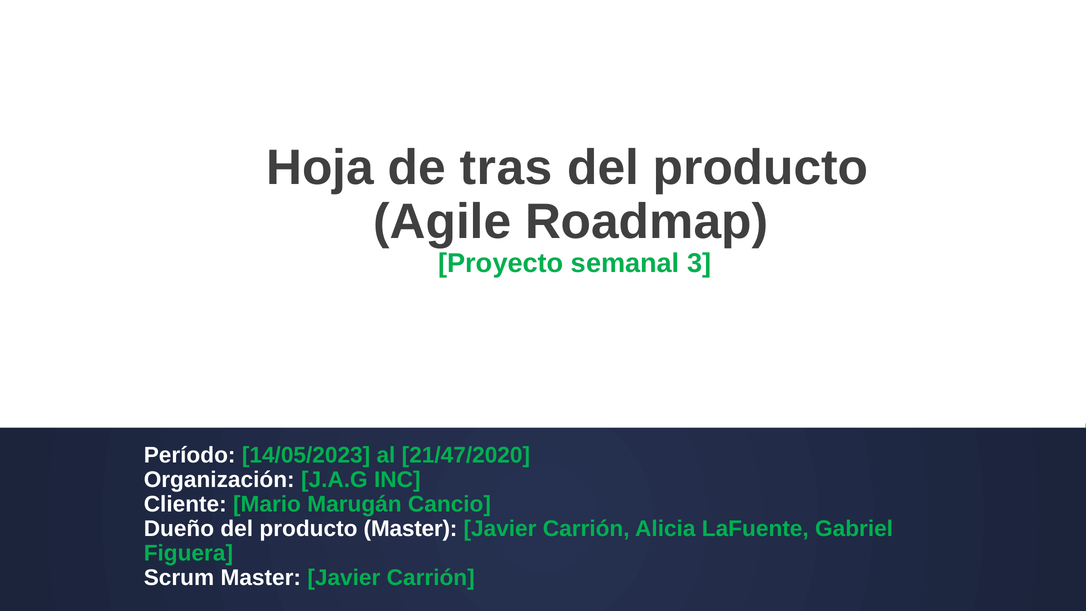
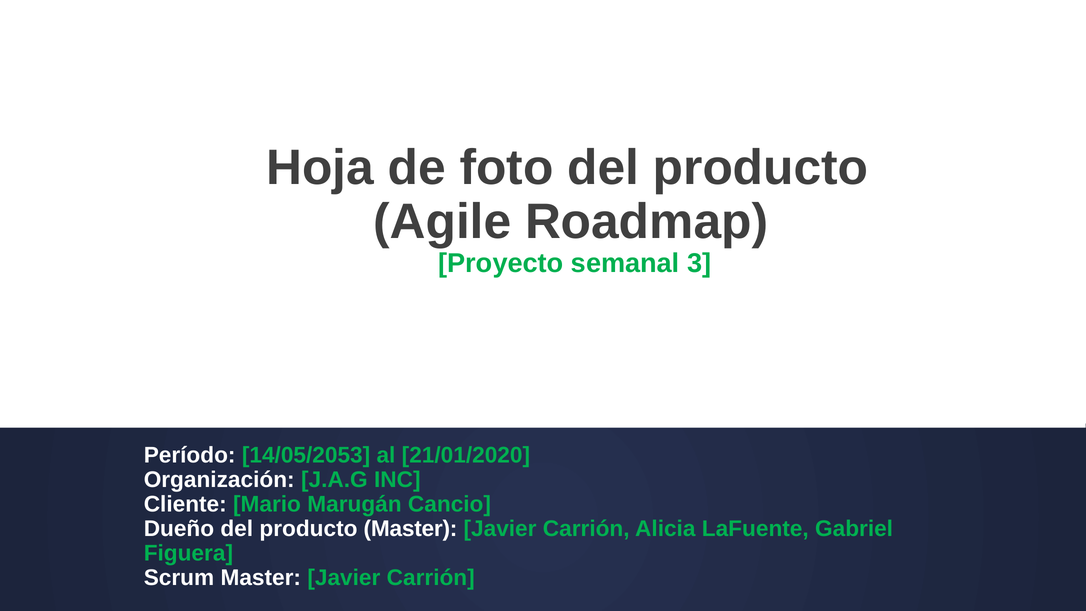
tras: tras -> foto (506, 168)
14/05/2023: 14/05/2023 -> 14/05/2053 (306, 455)
21/47/2020: 21/47/2020 -> 21/01/2020 (466, 455)
